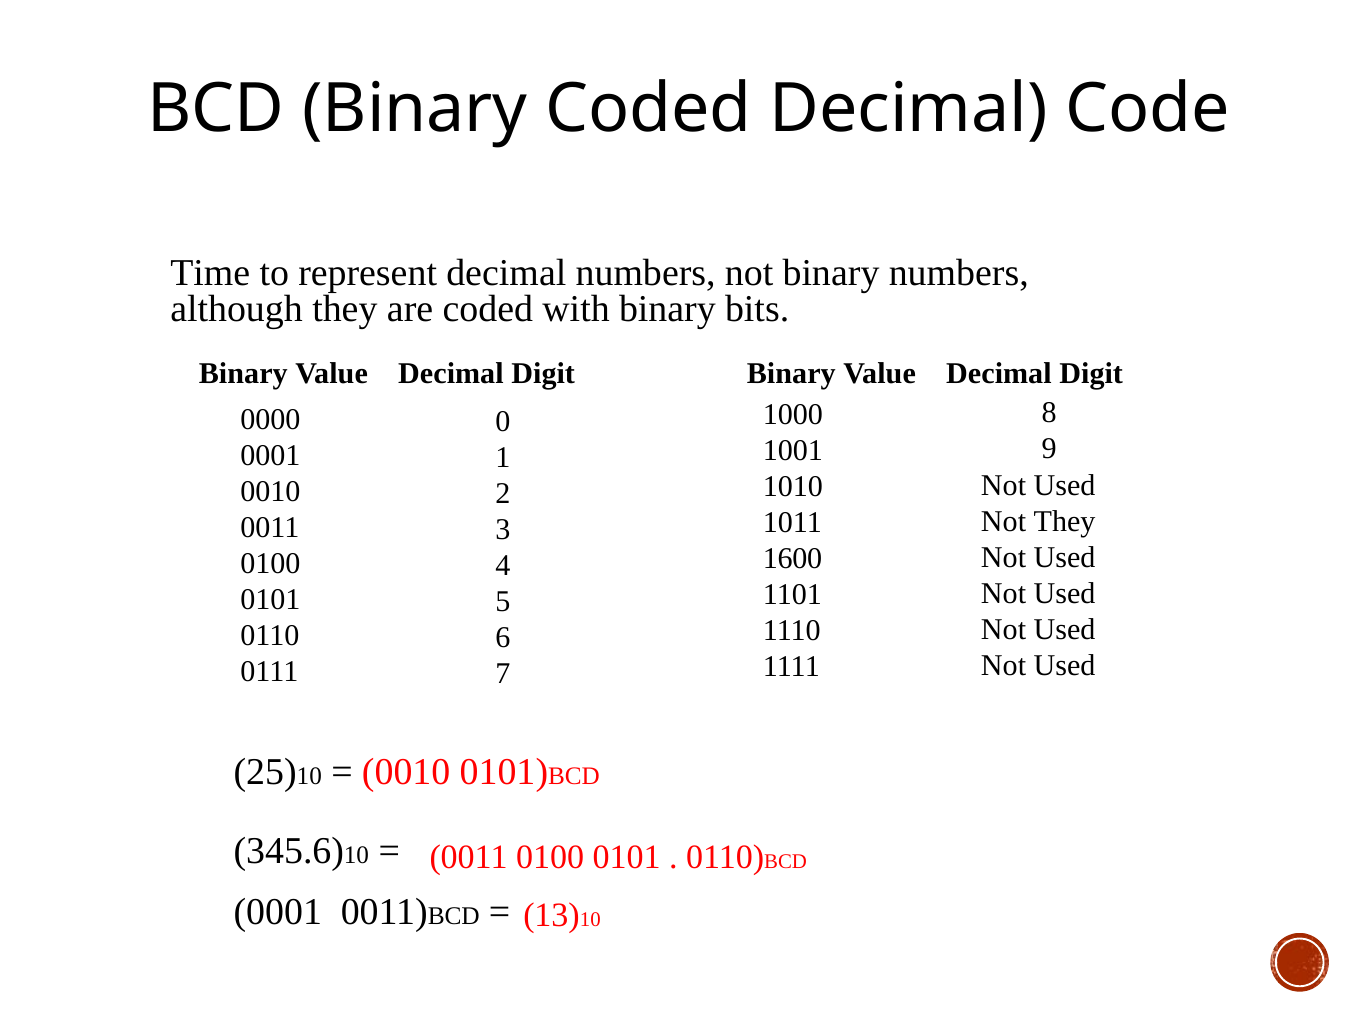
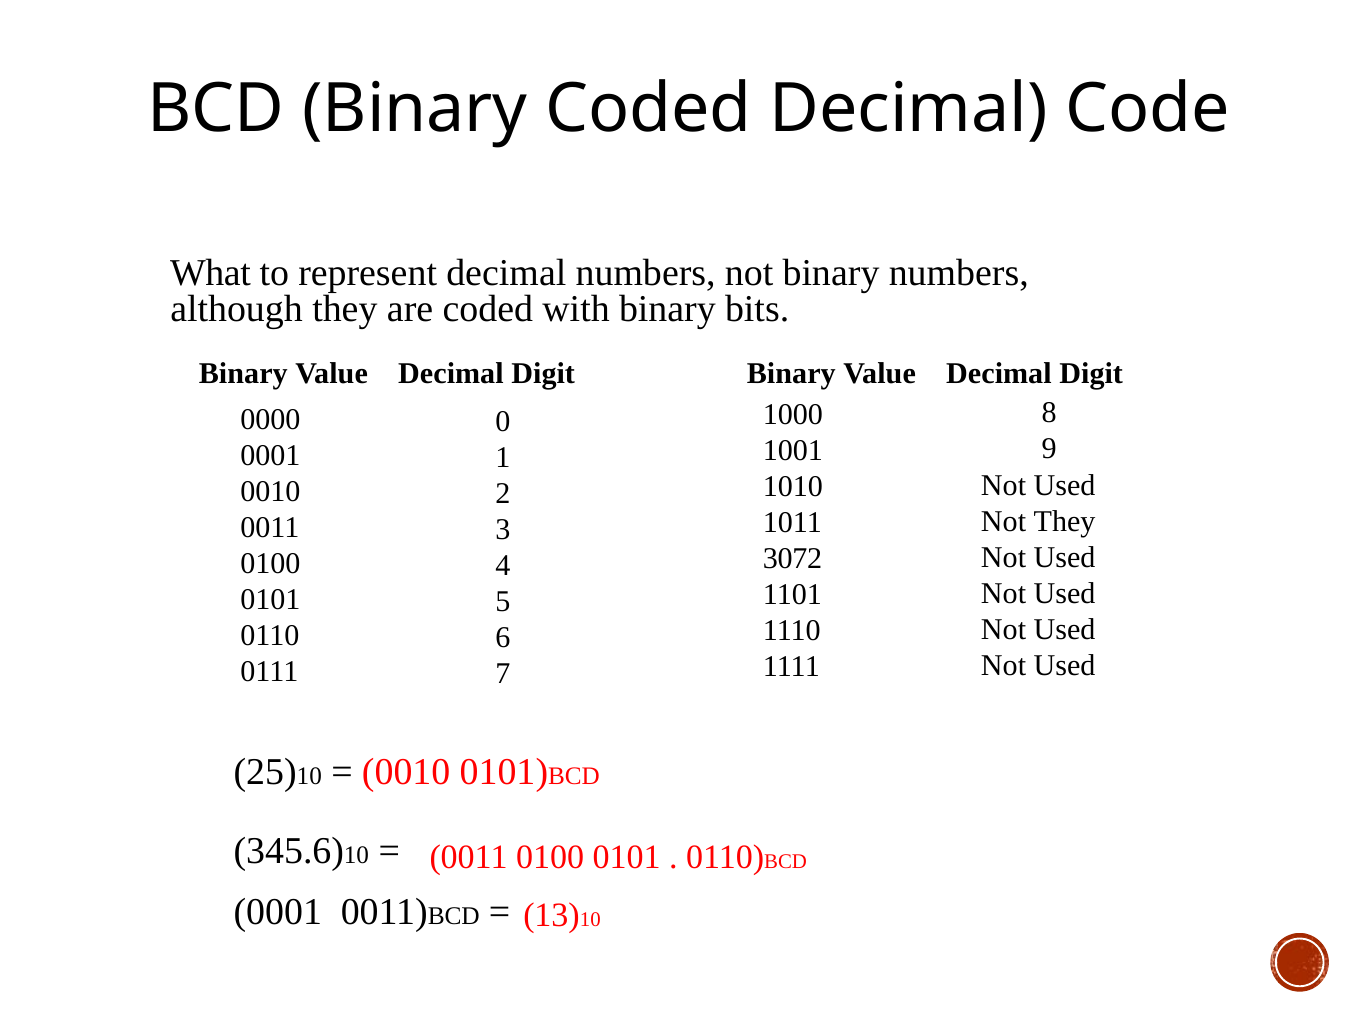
Time: Time -> What (210, 272)
1600: 1600 -> 3072 (792, 558)
